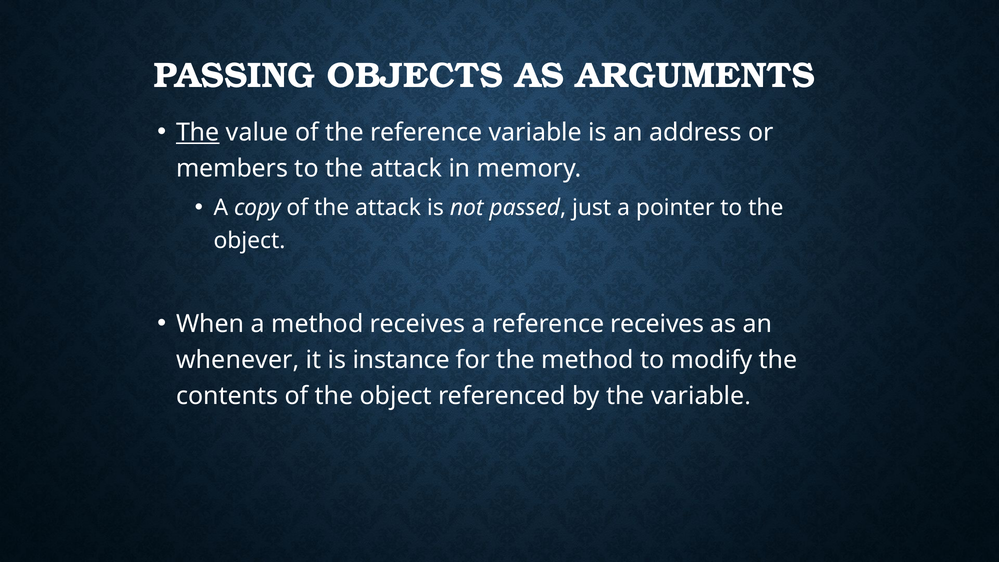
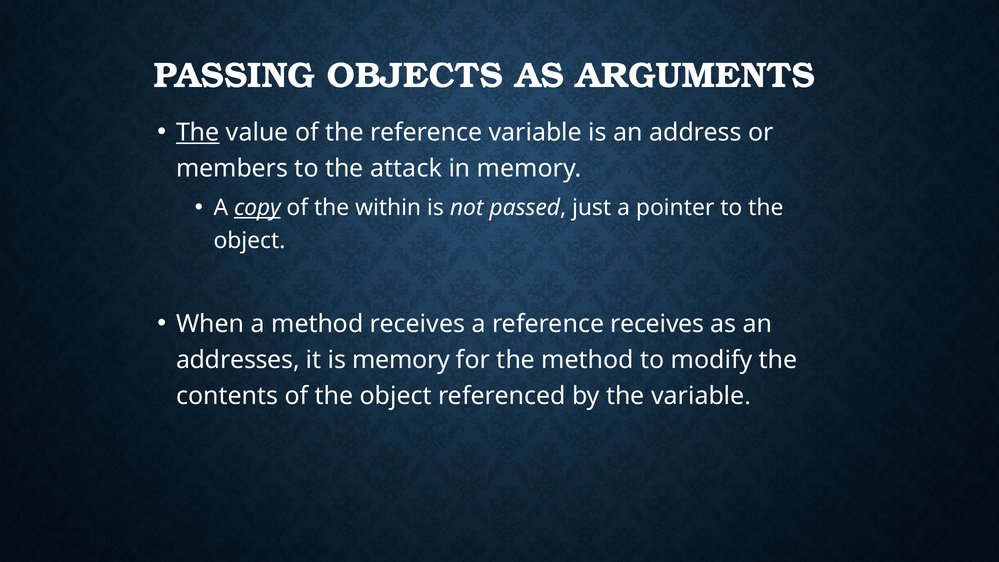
copy underline: none -> present (257, 208)
of the attack: attack -> within (388, 208)
whenever: whenever -> addresses (238, 360)
is instance: instance -> memory (401, 360)
